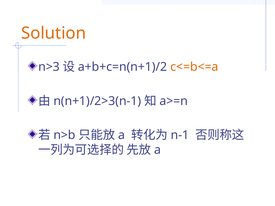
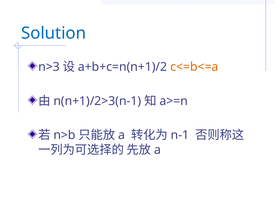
Solution colour: orange -> blue (54, 33)
